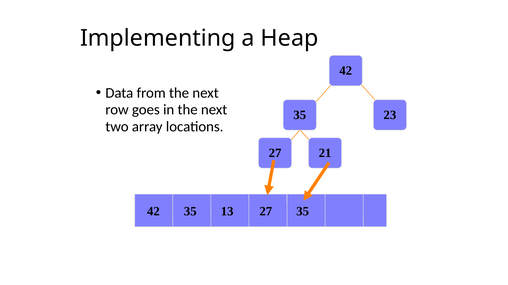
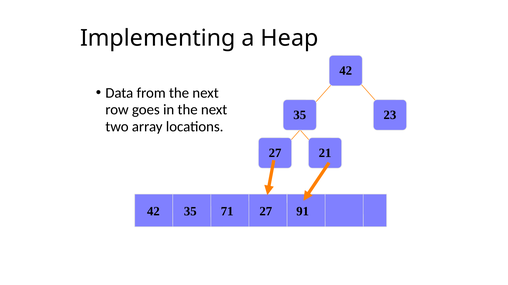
13: 13 -> 71 (227, 212)
27 35: 35 -> 91 (303, 212)
